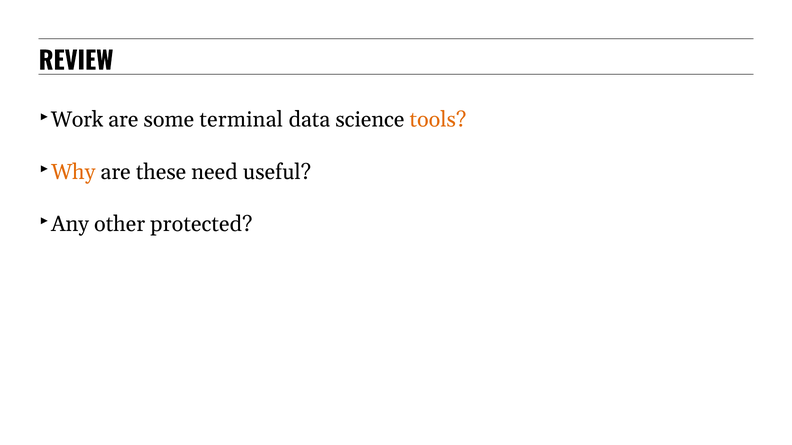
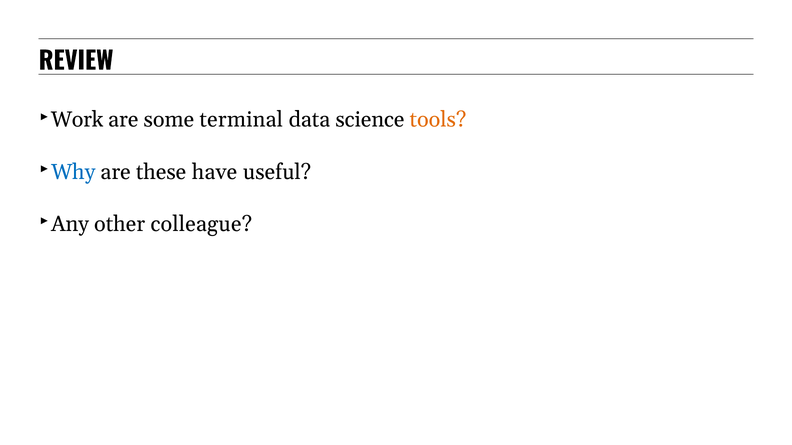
Why colour: orange -> blue (73, 172)
need: need -> have (214, 172)
protected: protected -> colleague (201, 224)
